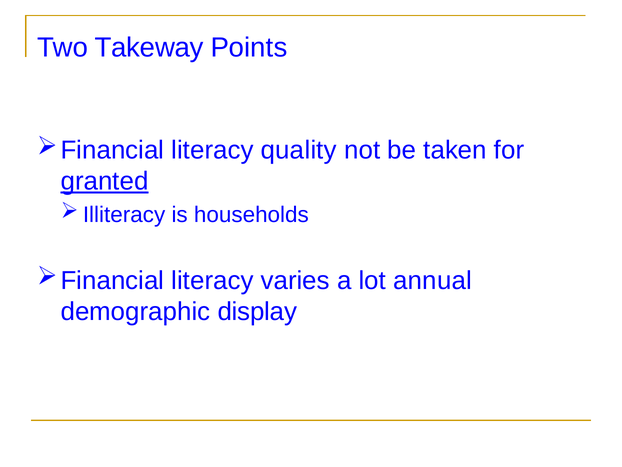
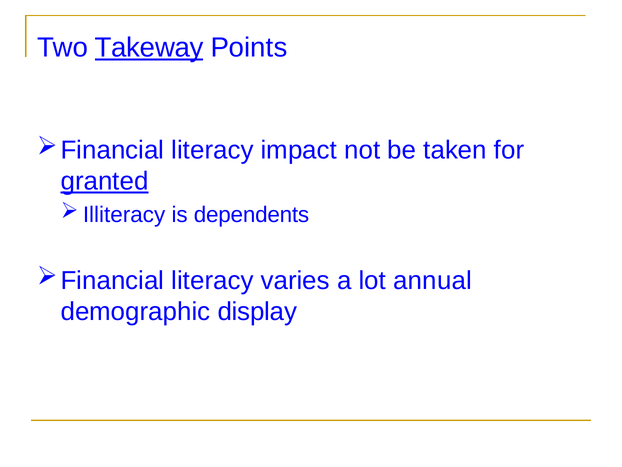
Takeway underline: none -> present (149, 48)
quality: quality -> impact (299, 150)
households: households -> dependents (251, 214)
